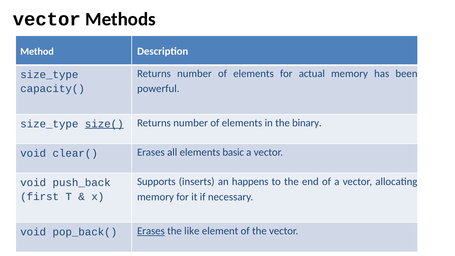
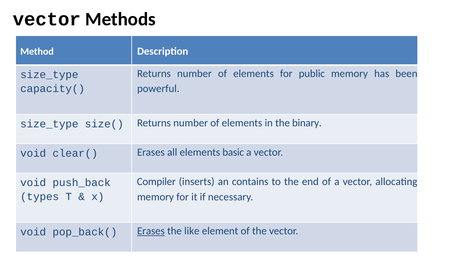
actual: actual -> public (312, 74)
size( underline: present -> none (104, 124)
Supports: Supports -> Compiler (156, 182)
happens: happens -> contains (250, 182)
first: first -> types (40, 197)
